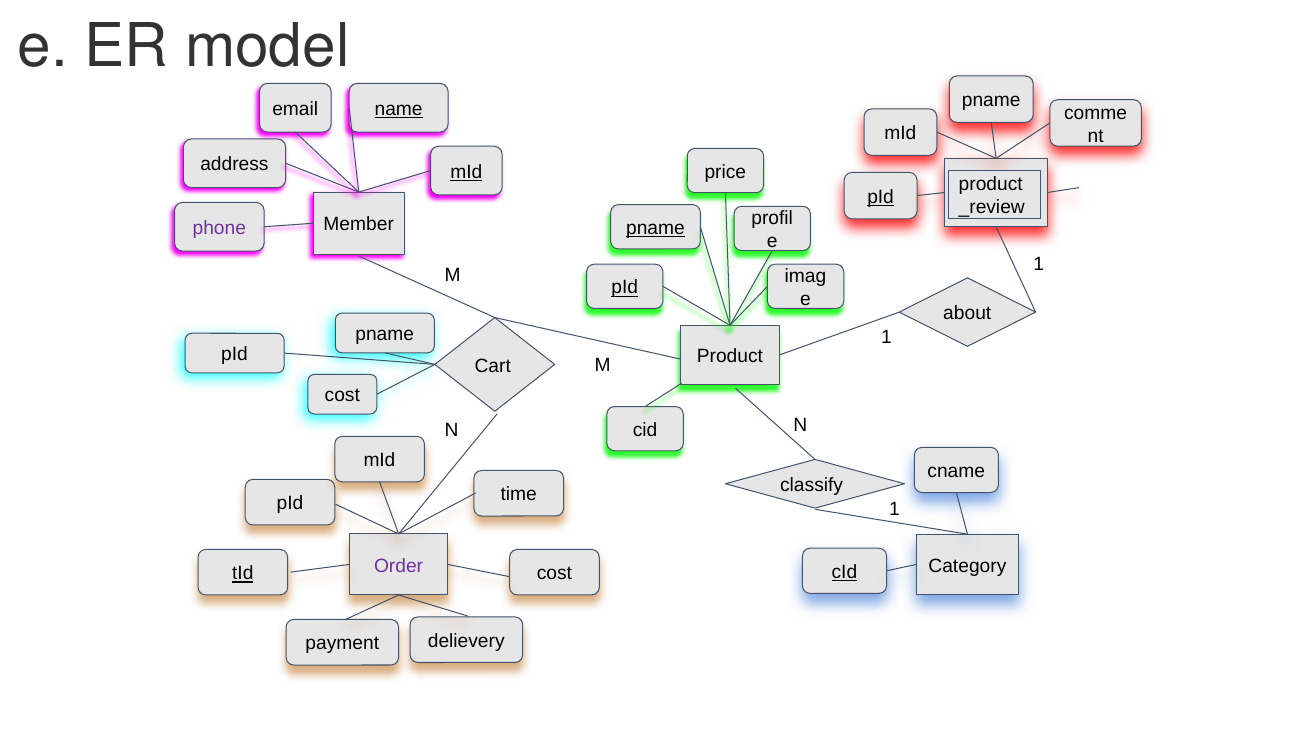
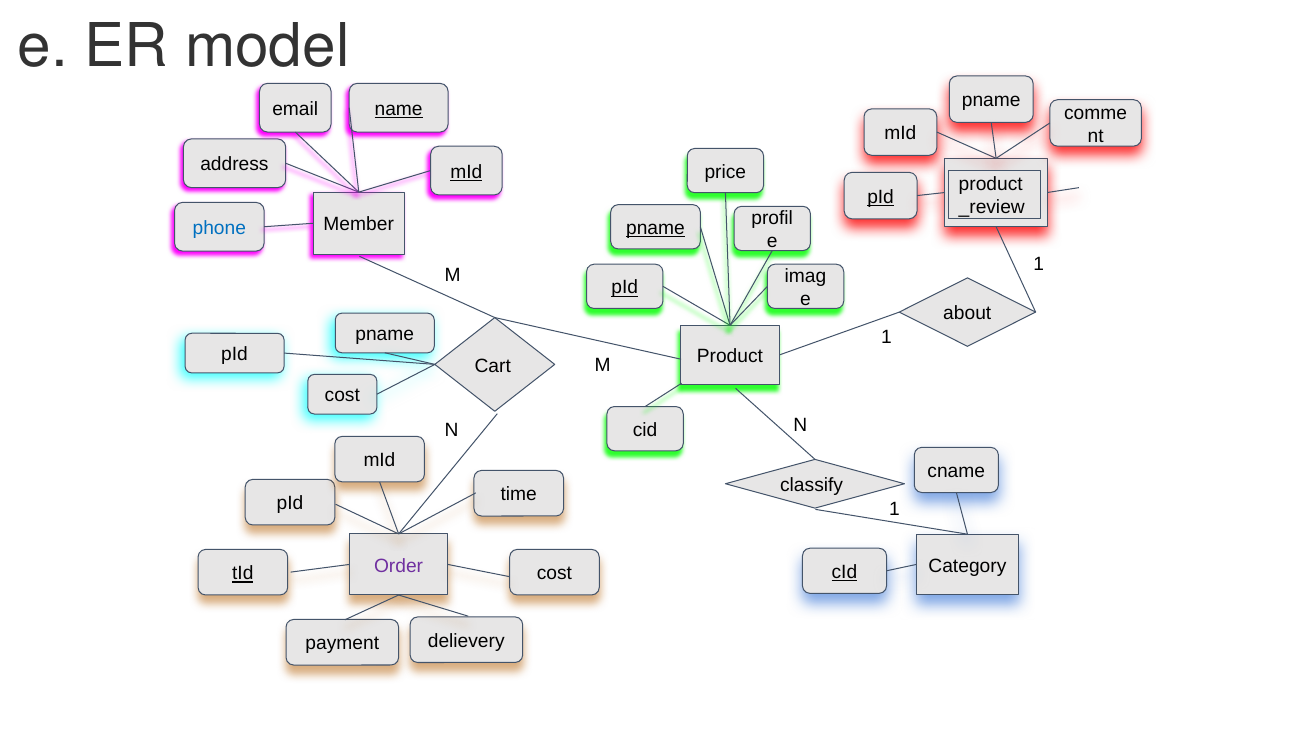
phone colour: purple -> blue (219, 228)
